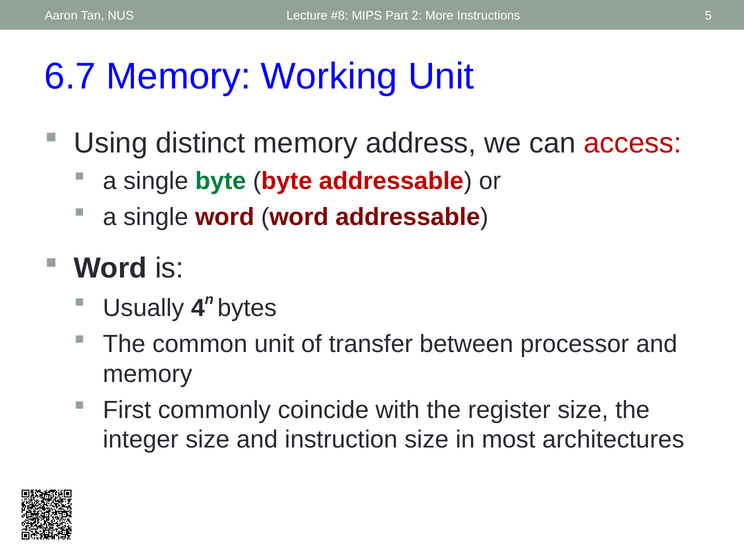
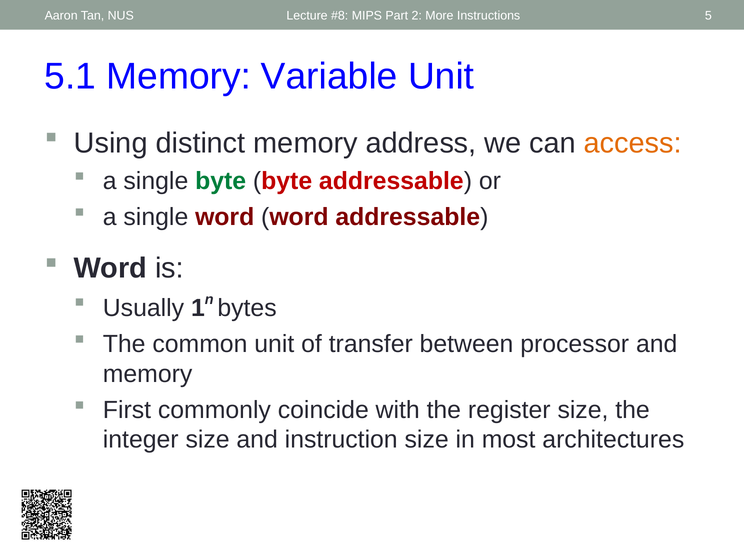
6.7: 6.7 -> 5.1 (70, 76)
Working: Working -> Variable (329, 76)
access colour: red -> orange (633, 143)
4: 4 -> 1 (198, 308)
